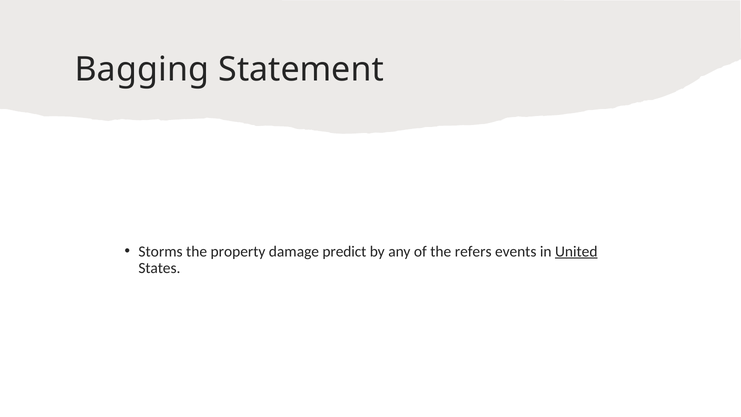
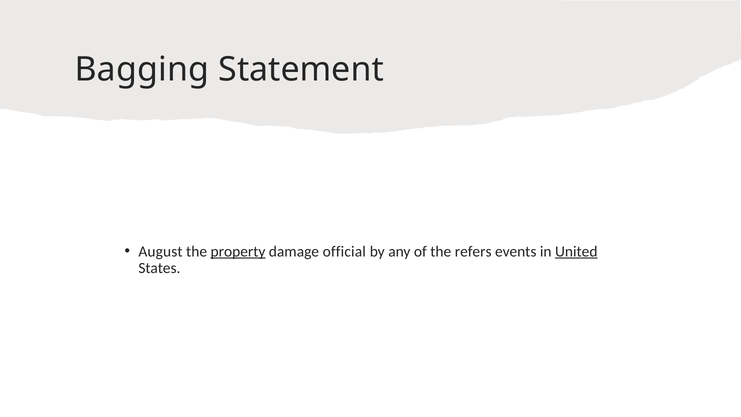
Storms: Storms -> August (161, 251)
property underline: none -> present (238, 251)
predict: predict -> official (344, 251)
